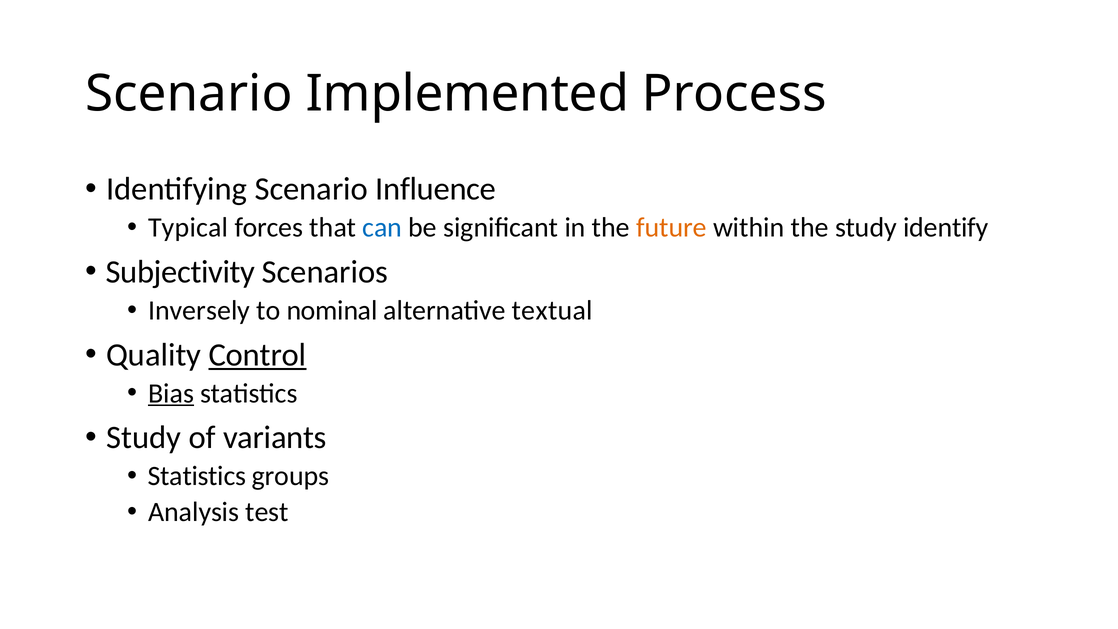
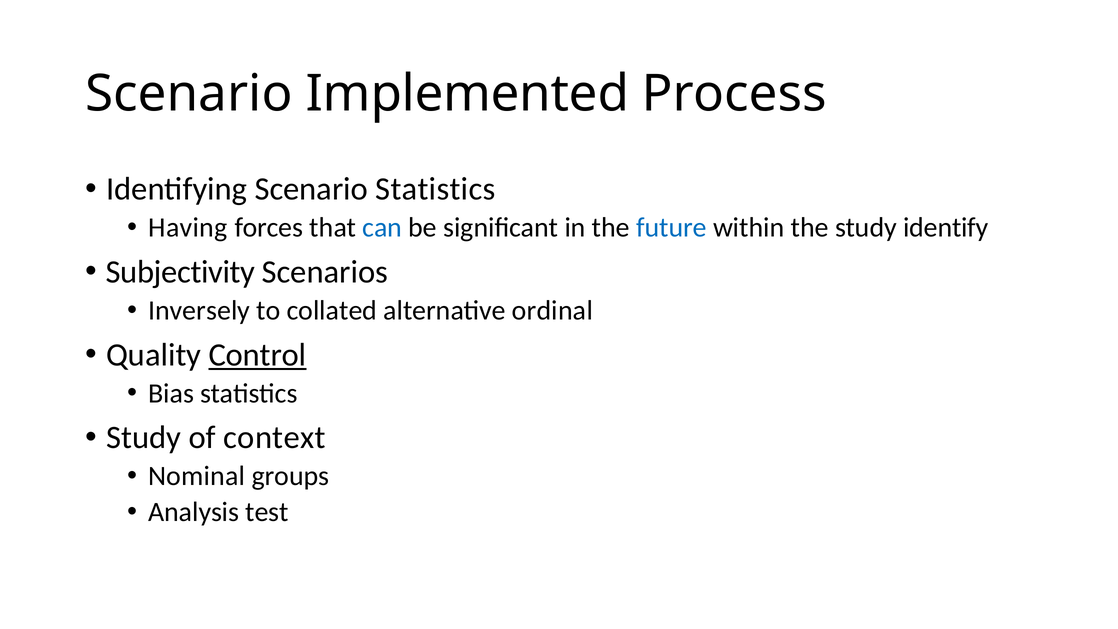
Scenario Influence: Influence -> Statistics (435, 189)
Typical: Typical -> Having (188, 228)
future colour: orange -> blue (671, 228)
nominal: nominal -> collated (332, 310)
textual: textual -> ordinal (552, 310)
Bias underline: present -> none (171, 393)
variants: variants -> context (274, 438)
Statistics: Statistics -> Nominal (197, 476)
